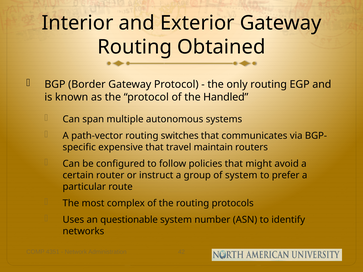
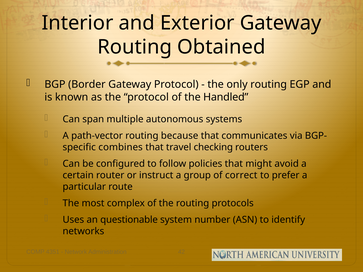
switches: switches -> because (180, 136)
expensive: expensive -> combines (121, 147)
maintain: maintain -> checking (213, 147)
of system: system -> correct (241, 175)
